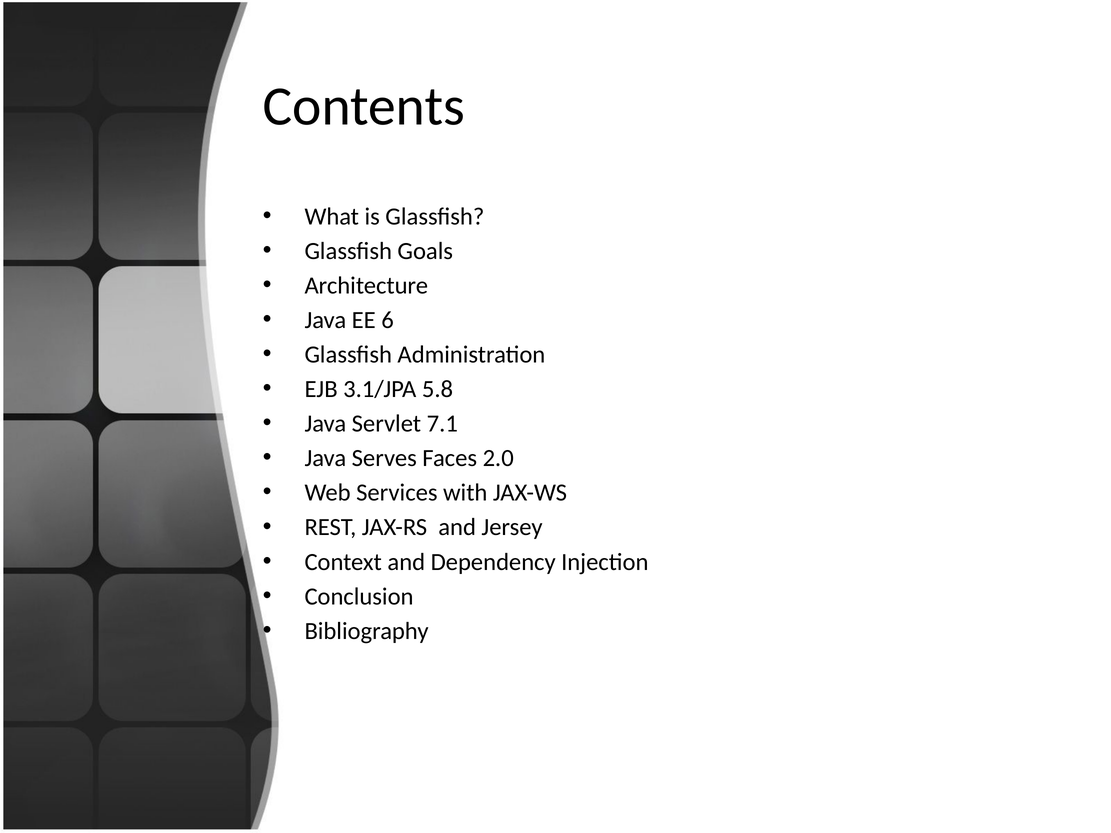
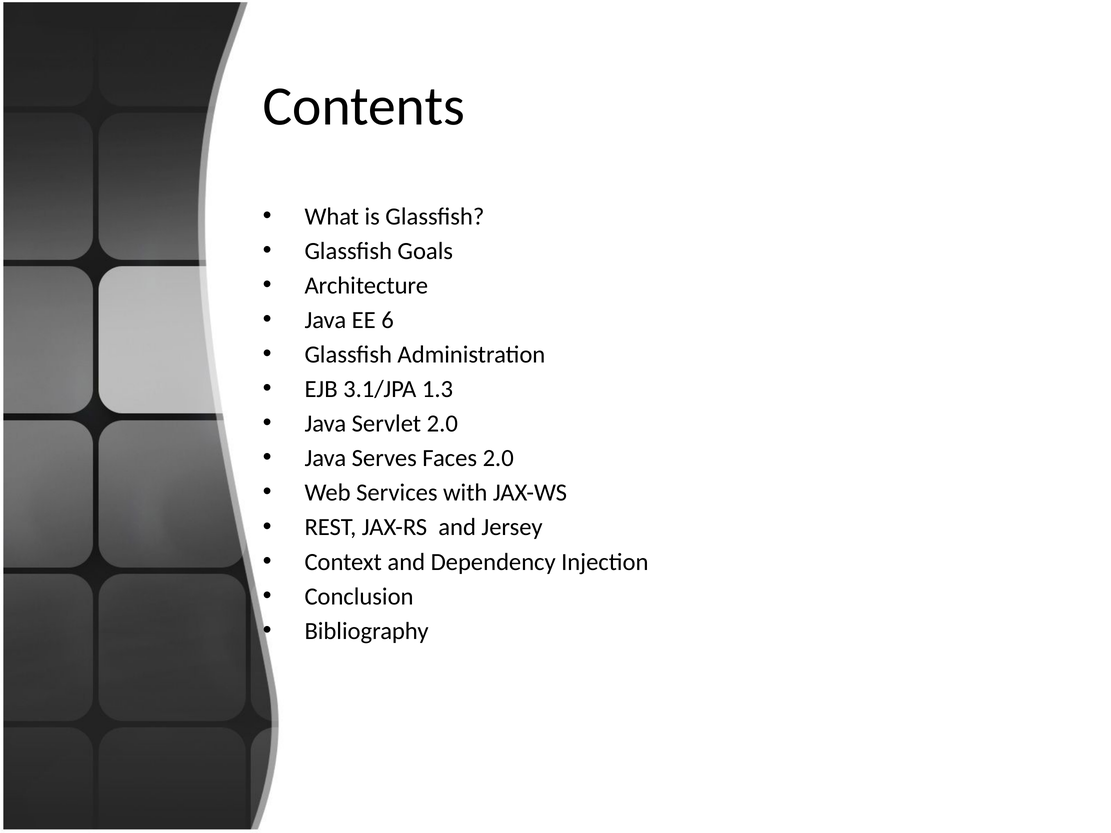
5.8: 5.8 -> 1.3 (438, 389)
Servlet 7.1: 7.1 -> 2.0 (442, 424)
